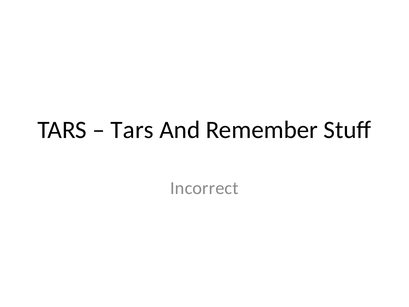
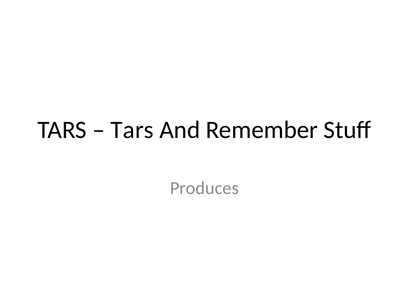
Incorrect: Incorrect -> Produces (204, 188)
